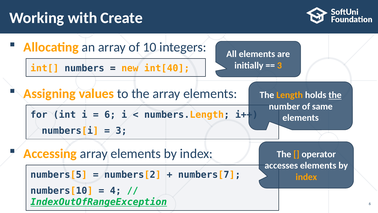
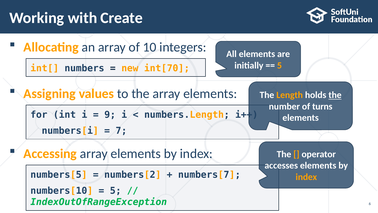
3: 3 -> 5 (280, 65)
int[40: int[40 -> int[70 (167, 68)
same: same -> turns (322, 106)
6: 6 -> 9 (110, 114)
3: 3 -> 7 (121, 131)
4: 4 -> 5 (116, 190)
IndexOutOfRangeException underline: present -> none (99, 202)
